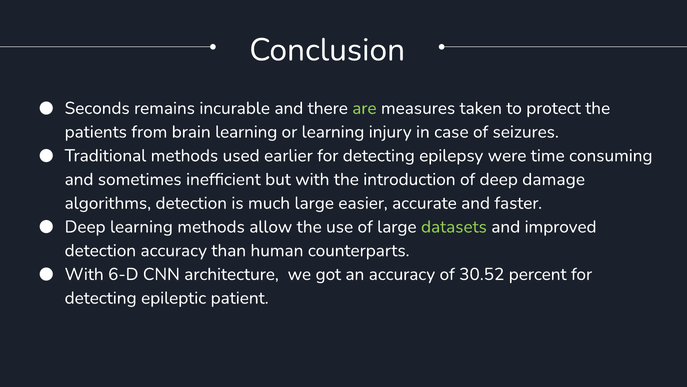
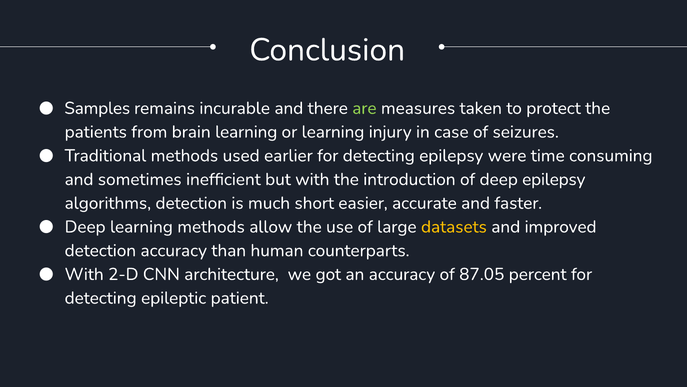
Seconds: Seconds -> Samples (97, 108)
deep damage: damage -> epilepsy (554, 179)
much large: large -> short (314, 203)
datasets colour: light green -> yellow (454, 227)
6-D: 6-D -> 2-D (123, 274)
30.52: 30.52 -> 87.05 (482, 274)
